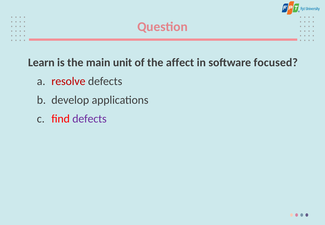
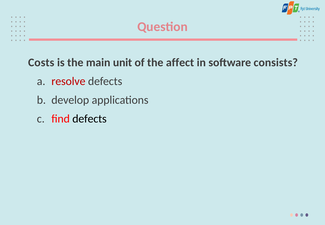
Learn: Learn -> Costs (41, 63)
focused: focused -> consists (276, 63)
defects colour: purple -> black (90, 119)
